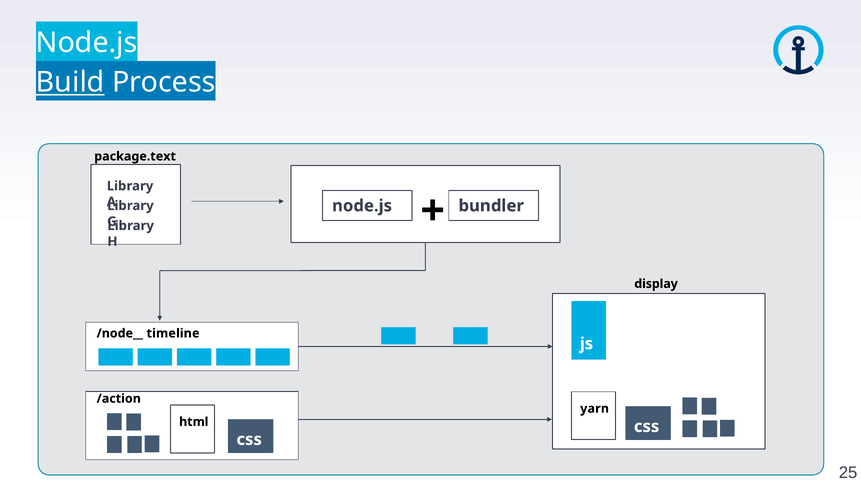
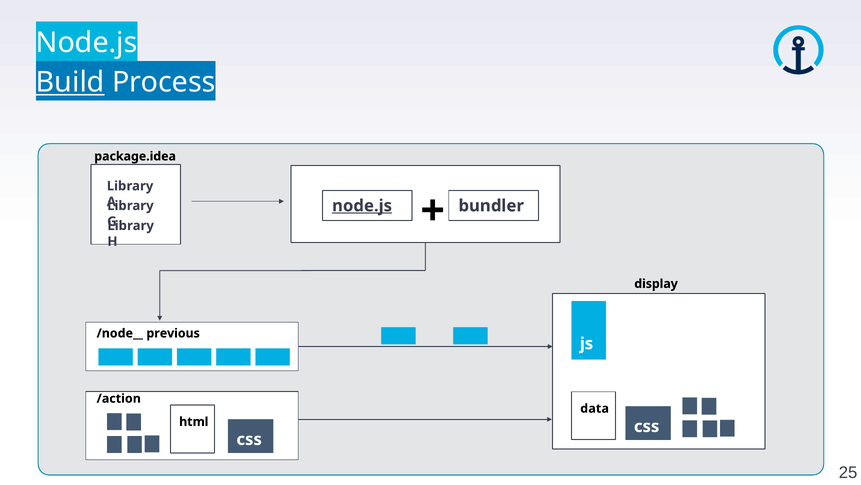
package.text: package.text -> package.idea (135, 156)
node.js underline: none -> present (362, 206)
timeline: timeline -> previous (173, 333)
yarn: yarn -> data (595, 408)
